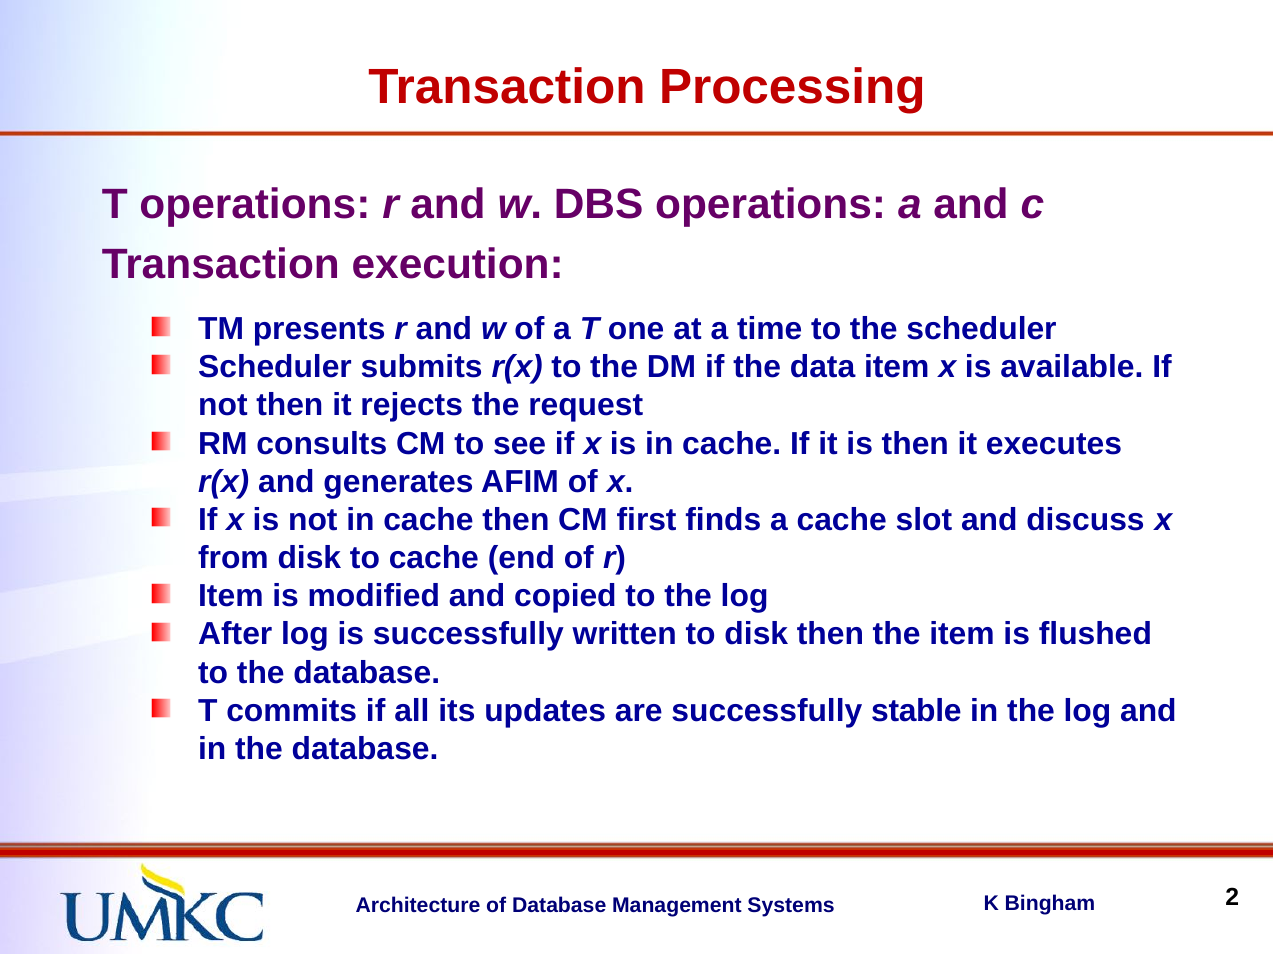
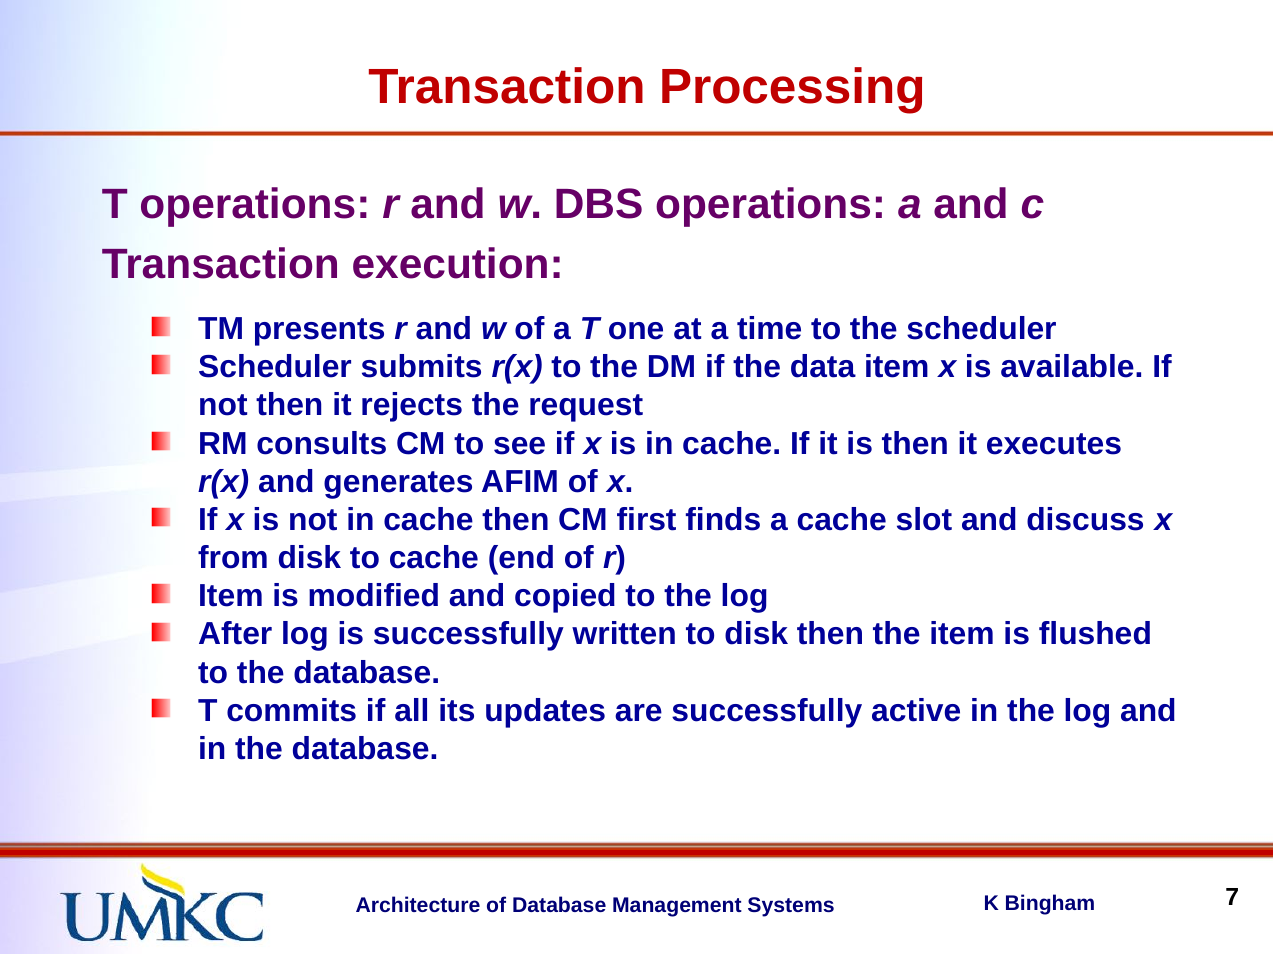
stable: stable -> active (916, 711)
2: 2 -> 7 (1232, 898)
